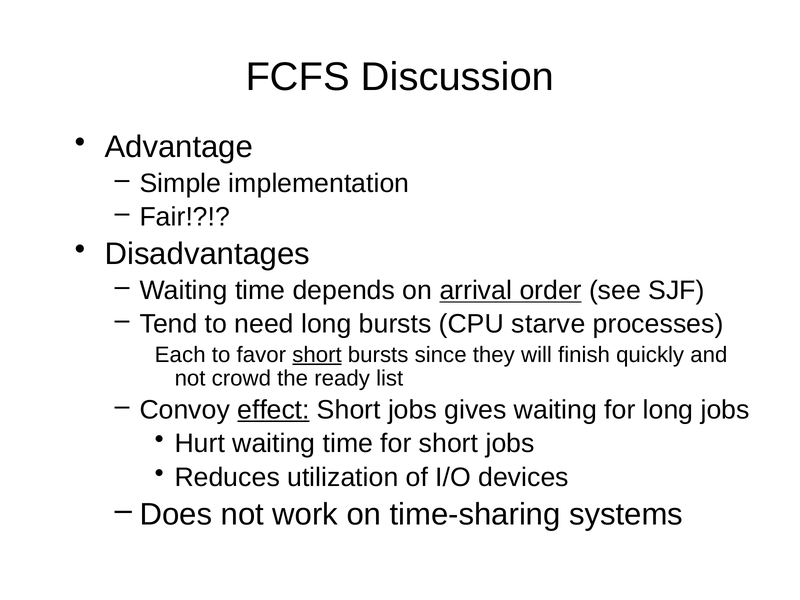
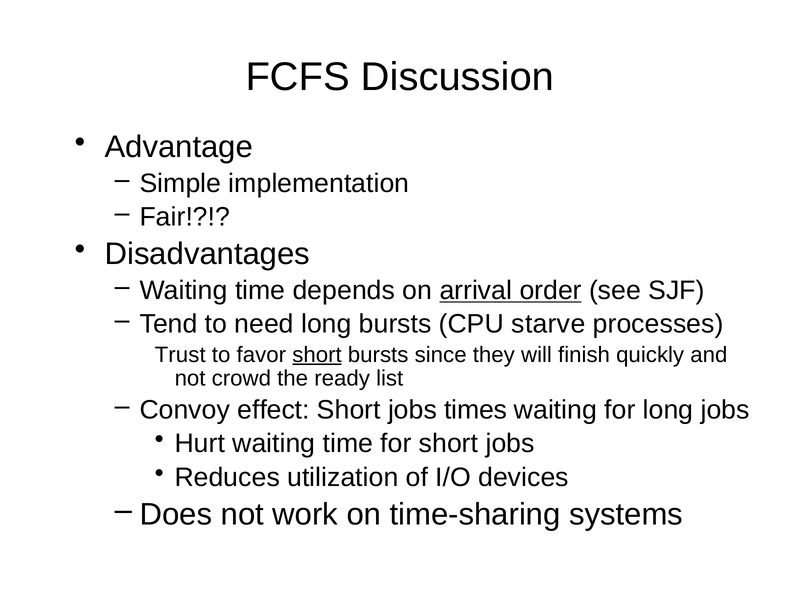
Each: Each -> Trust (180, 355)
effect underline: present -> none (274, 410)
gives: gives -> times (476, 410)
